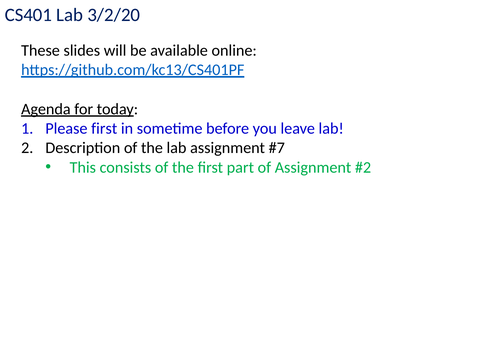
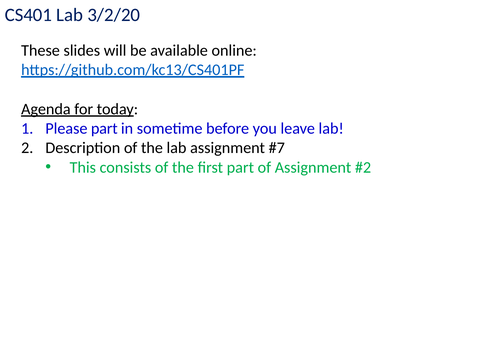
Please first: first -> part (104, 128)
